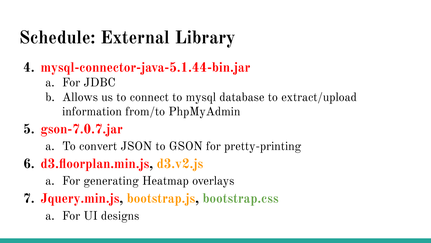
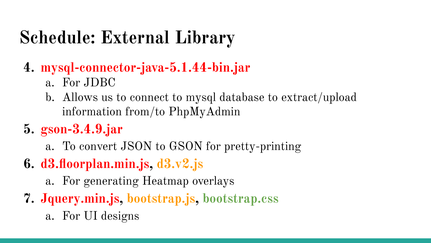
gson-7.0.7.jar: gson-7.0.7.jar -> gson-3.4.9.jar (82, 129)
